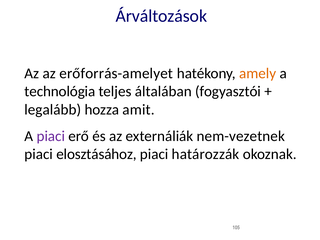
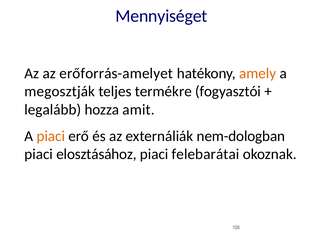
Árváltozások: Árváltozások -> Mennyiséget (161, 16)
technológia: technológia -> megosztják (60, 91)
általában: általában -> termékre (163, 91)
piaci colour: purple -> orange (51, 136)
nem-vezetnek: nem-vezetnek -> nem-dologban (241, 136)
határozzák: határozzák -> felebarátai (206, 154)
